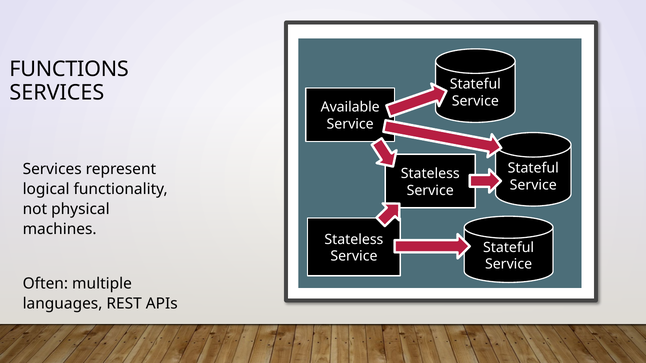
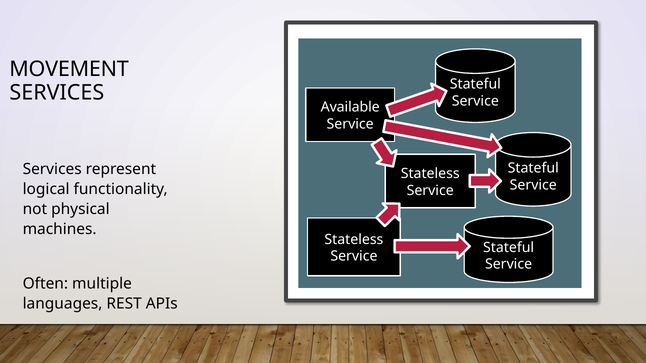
FUNCTIONS: FUNCTIONS -> MOVEMENT (69, 69)
